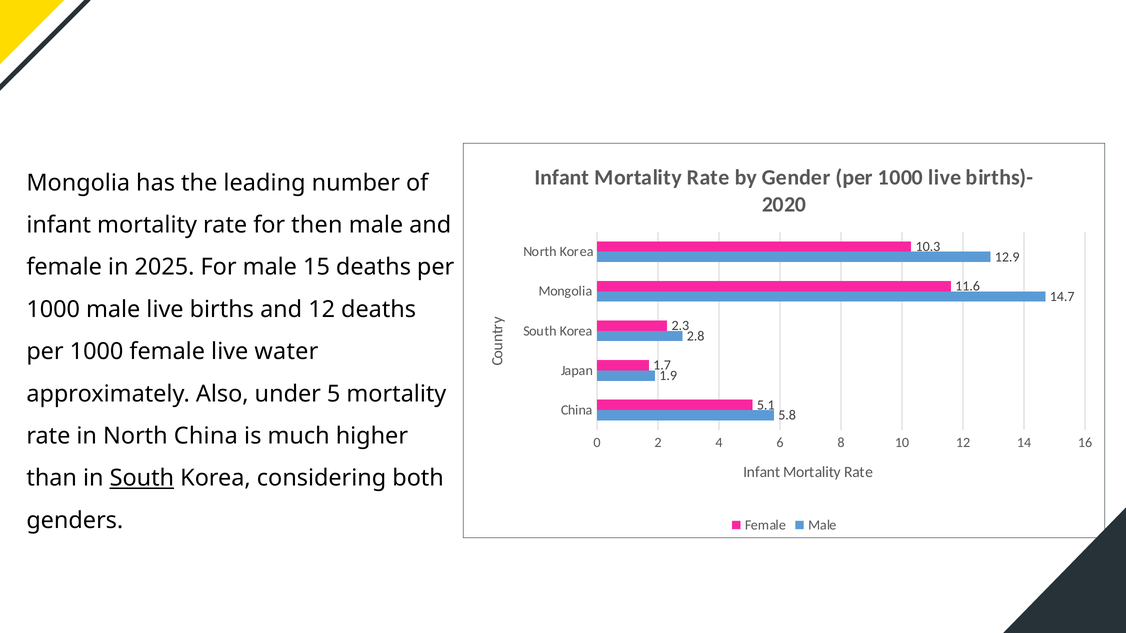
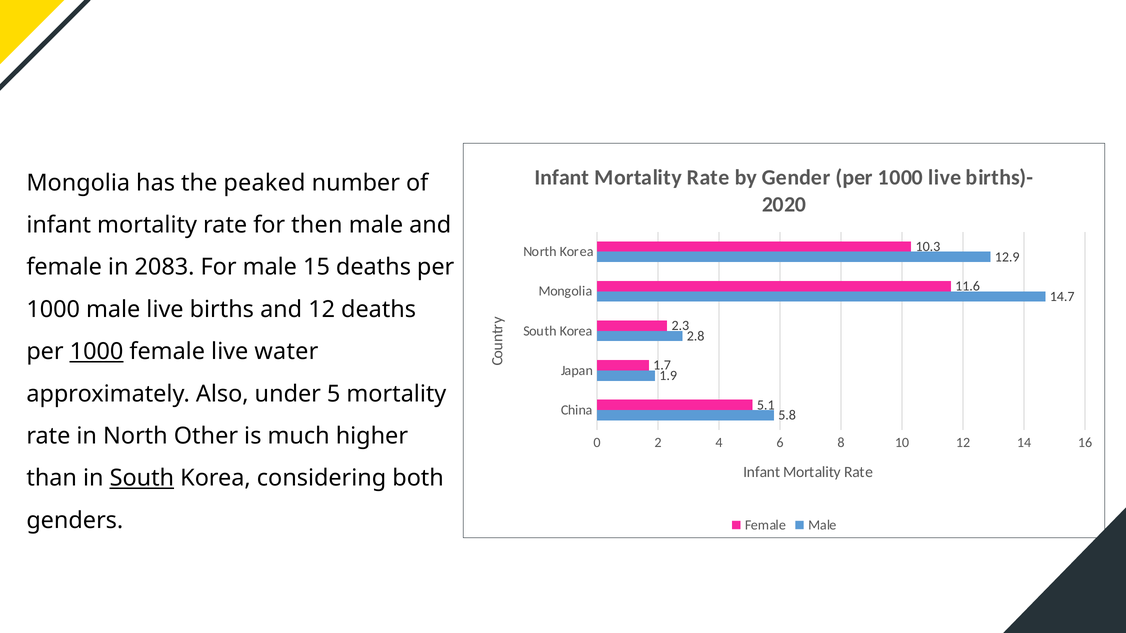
leading: leading -> peaked (264, 183)
2025: 2025 -> 2083 (165, 267)
1000 underline: none -> present (97, 352)
North China: China -> Other (206, 436)
